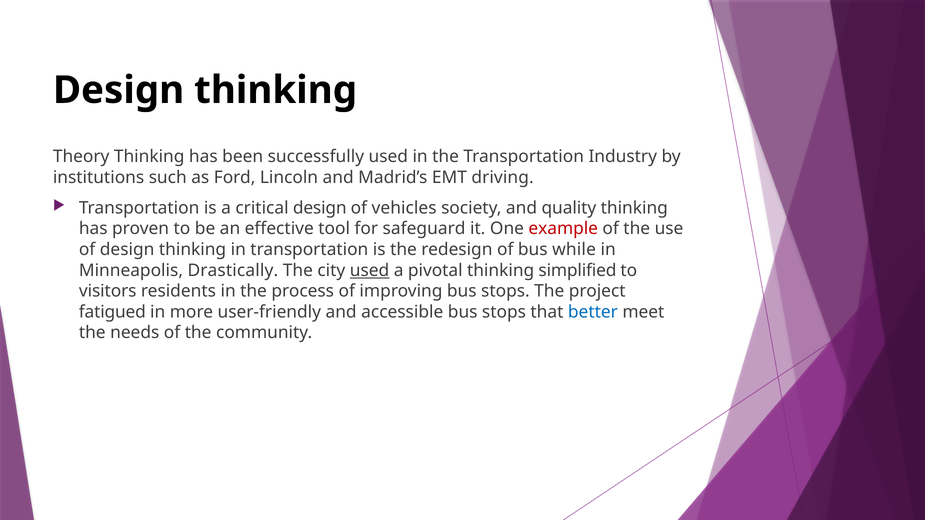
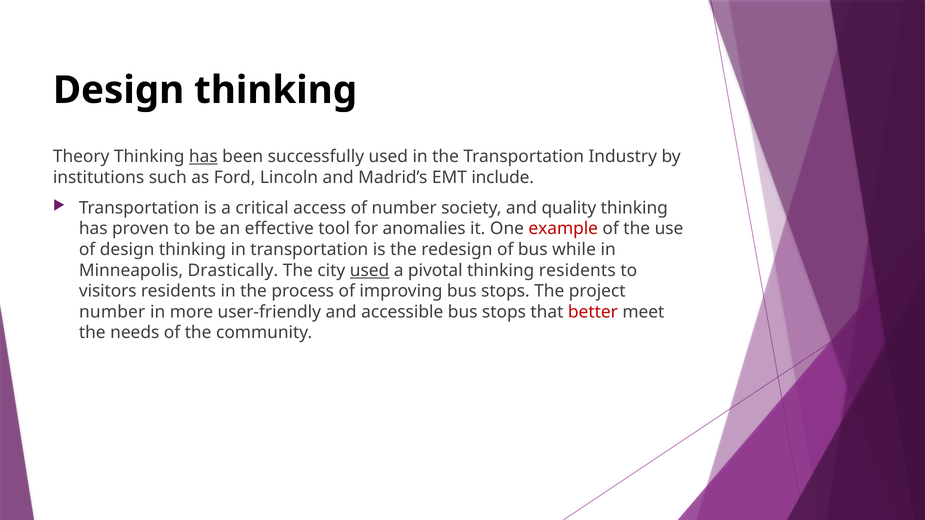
has underline: none -> present (203, 157)
driving: driving -> include (503, 178)
critical design: design -> access (320, 208)
of vehicles: vehicles -> number (404, 208)
safeguard: safeguard -> anomalies (424, 229)
thinking simplified: simplified -> residents (577, 271)
fatigued: fatigued -> number (112, 312)
better colour: blue -> red (593, 312)
